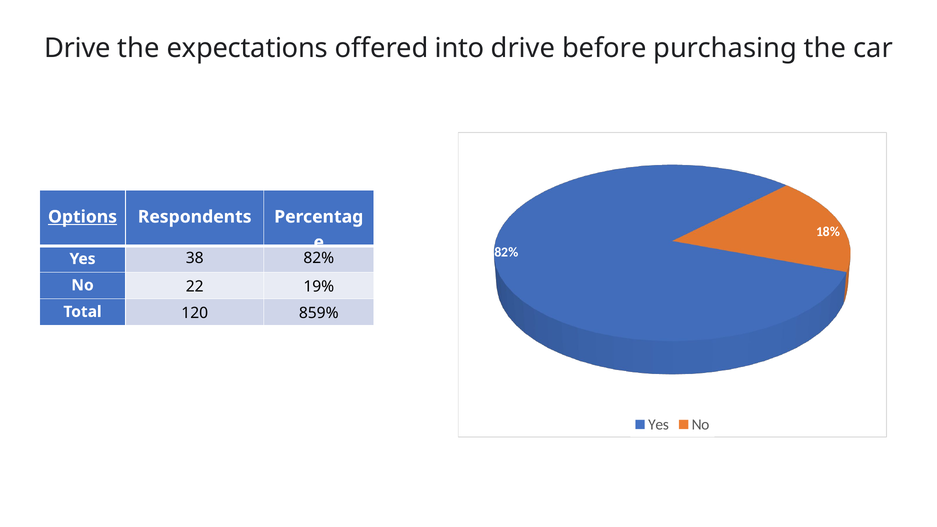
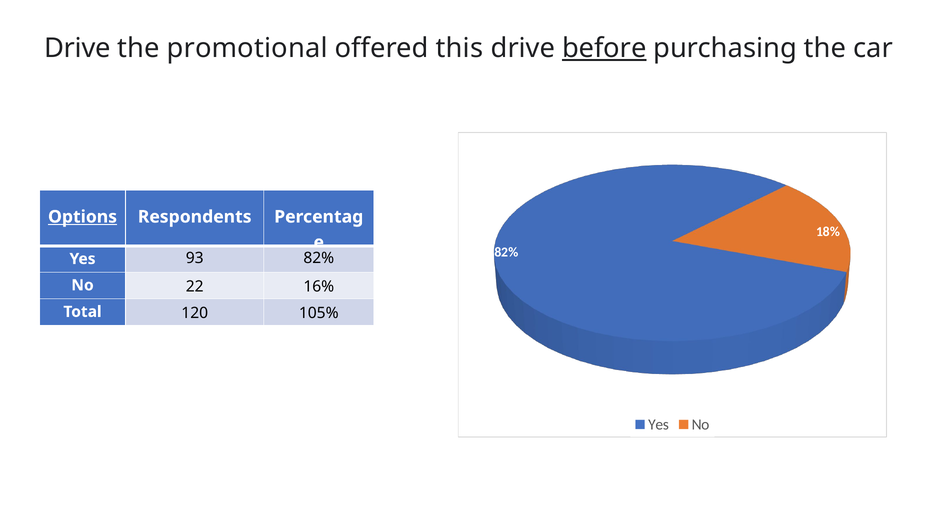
expectations: expectations -> promotional (247, 48)
into: into -> this (459, 48)
before underline: none -> present (604, 48)
38: 38 -> 93 (195, 258)
19%: 19% -> 16% (319, 287)
859%: 859% -> 105% (319, 313)
